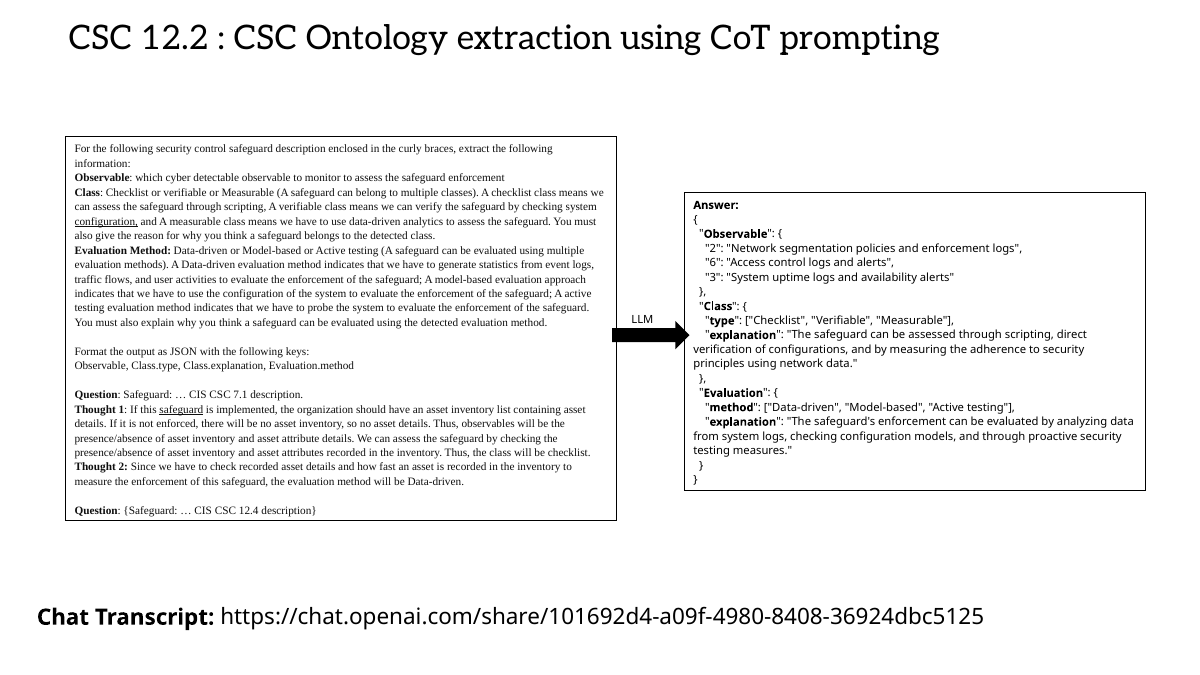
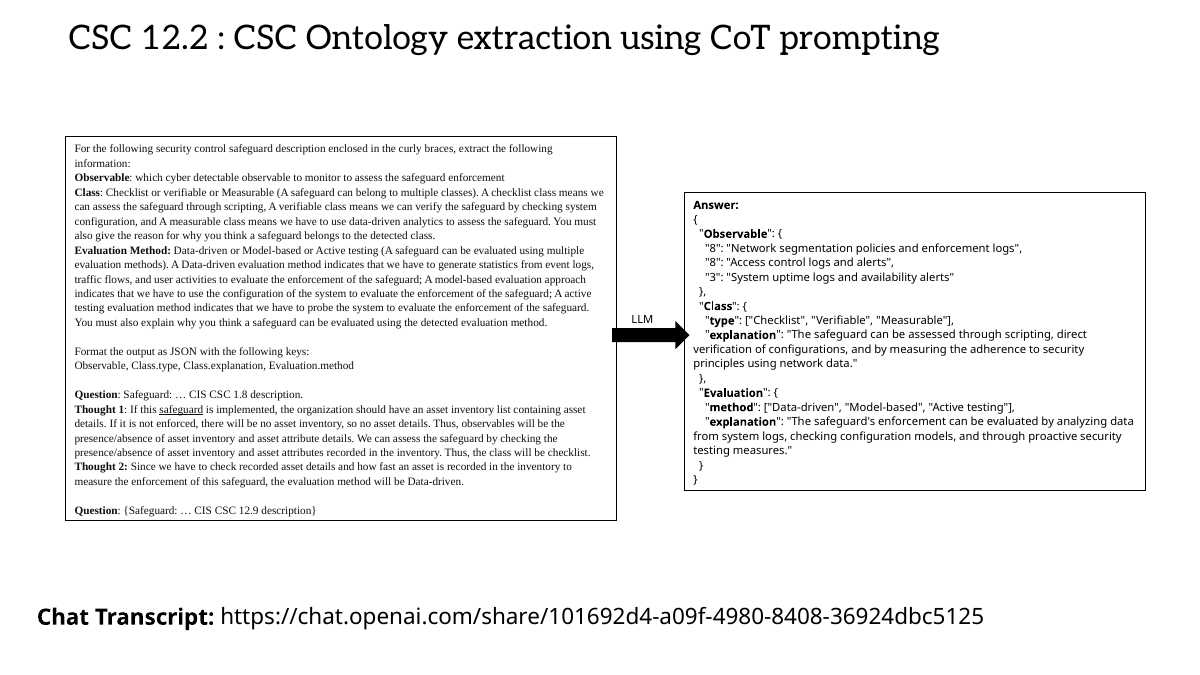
configuration underline: present -> none (106, 221)
2: 2 -> 8 (714, 248)
6: 6 -> 8 (714, 263)
7.1: 7.1 -> 1.8 (241, 395)
12.4: 12.4 -> 12.9 (249, 511)
